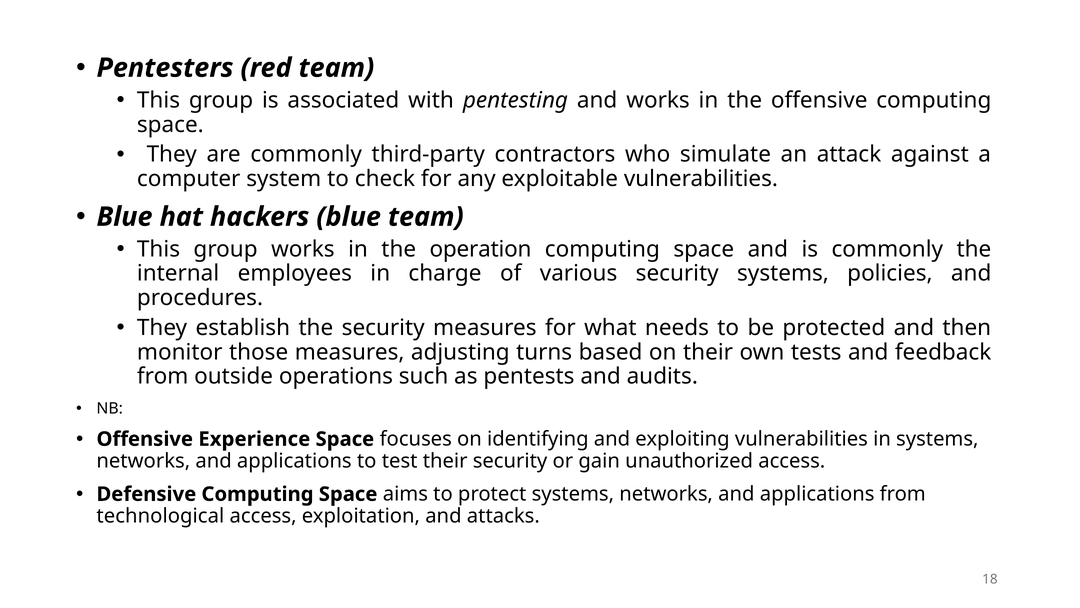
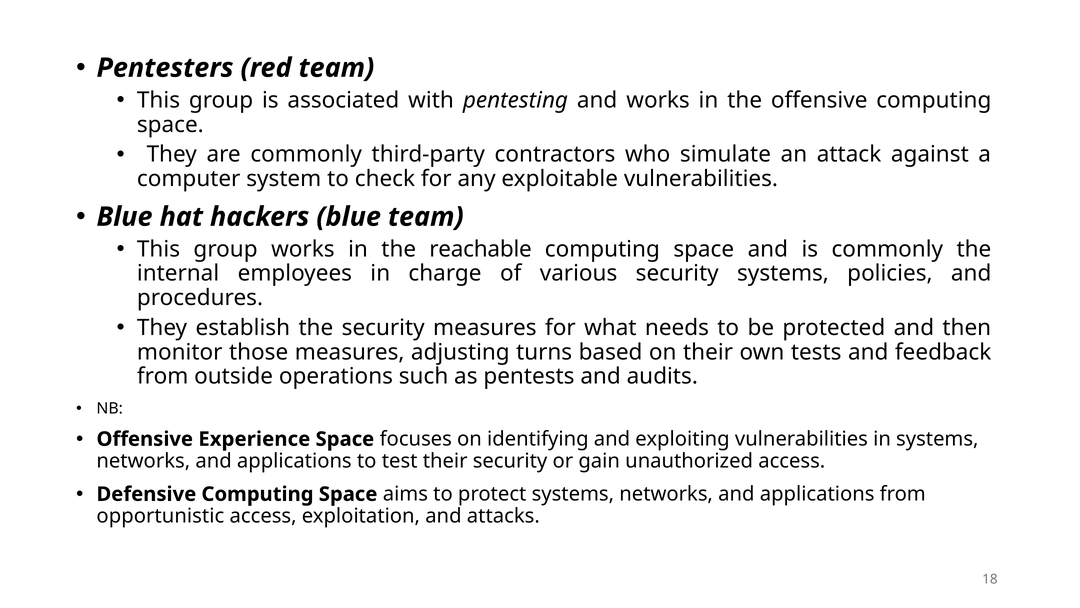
operation: operation -> reachable (481, 249)
technological: technological -> opportunistic (160, 516)
